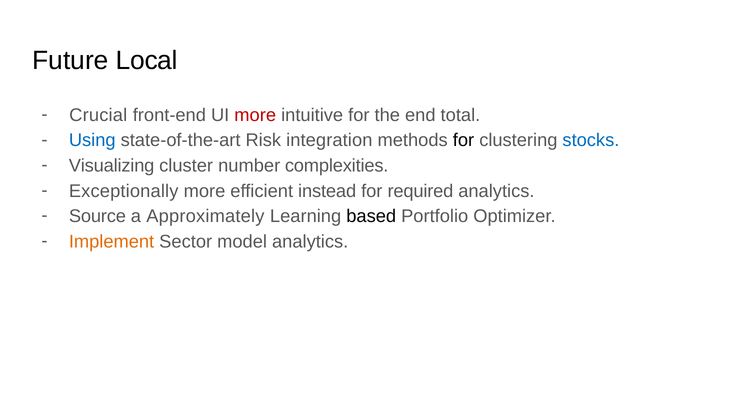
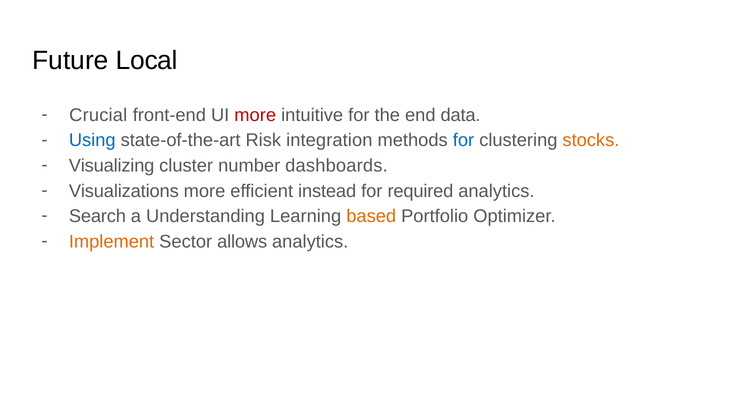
total: total -> data (461, 115)
for colour: black -> blue (463, 140)
stocks colour: blue -> orange (591, 140)
complexities: complexities -> dashboards (336, 166)
Exceptionally: Exceptionally -> Visualizations (124, 191)
Source: Source -> Search (97, 216)
Approximately: Approximately -> Understanding (206, 216)
based colour: black -> orange (371, 216)
model: model -> allows (242, 241)
